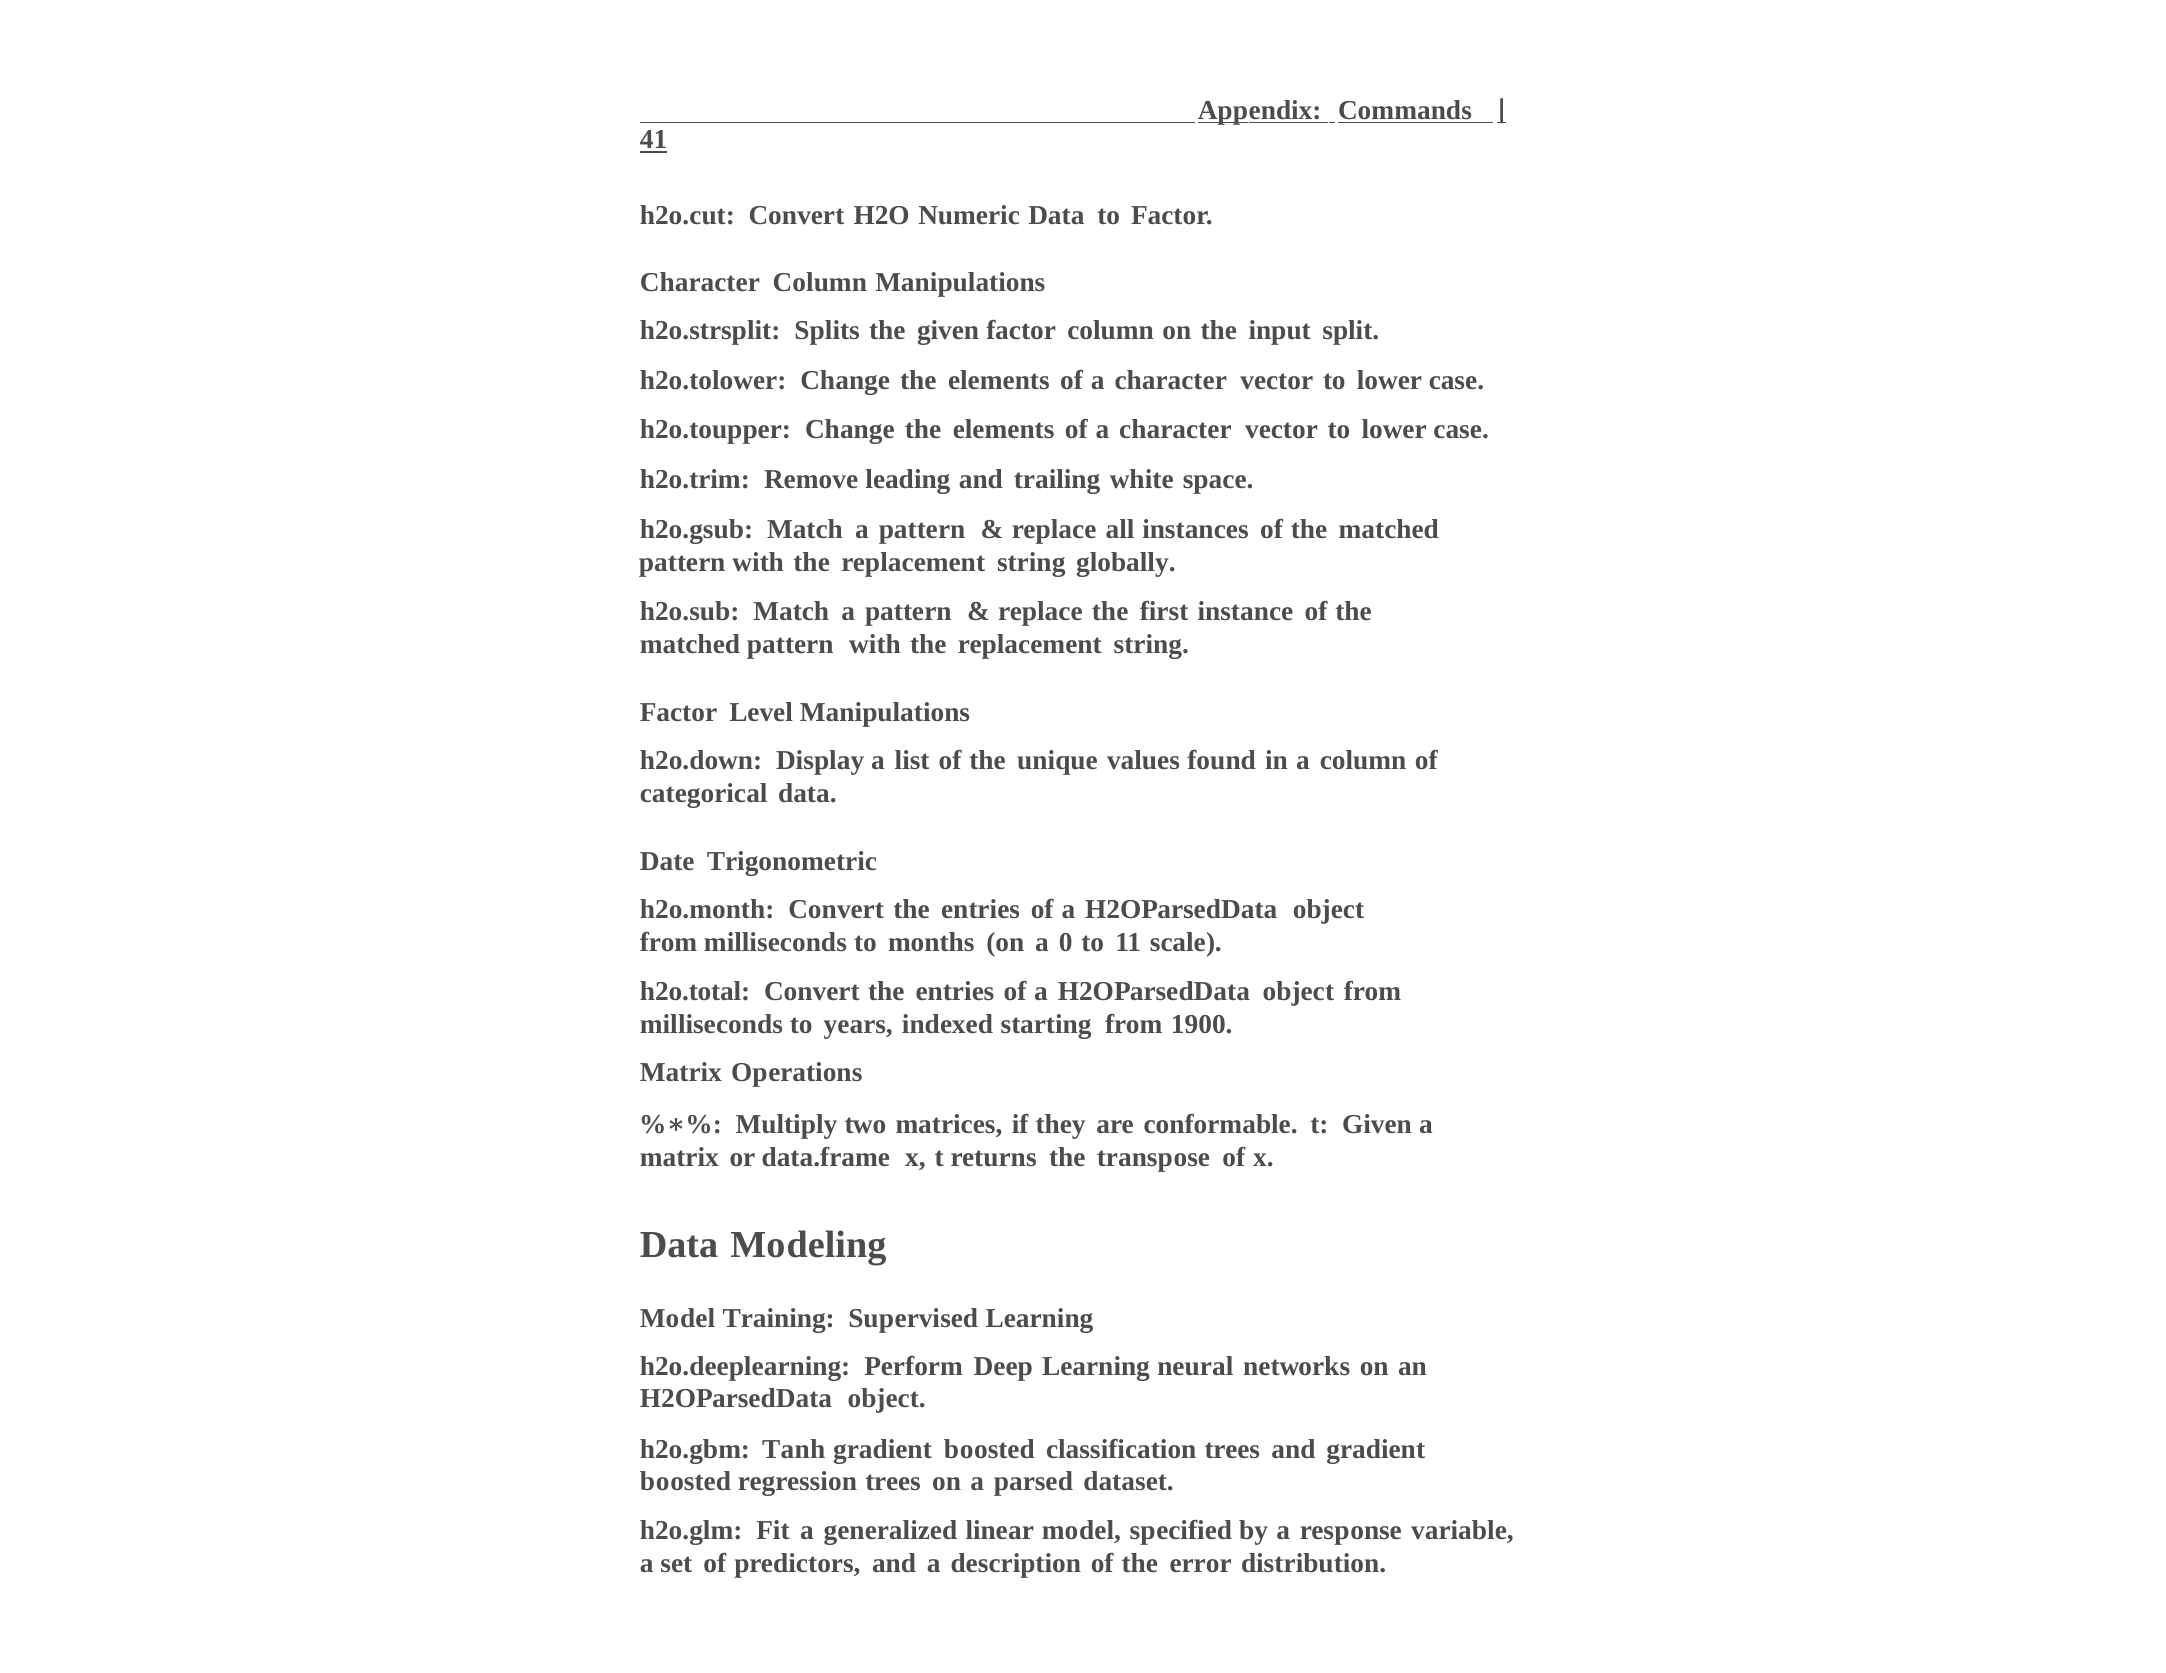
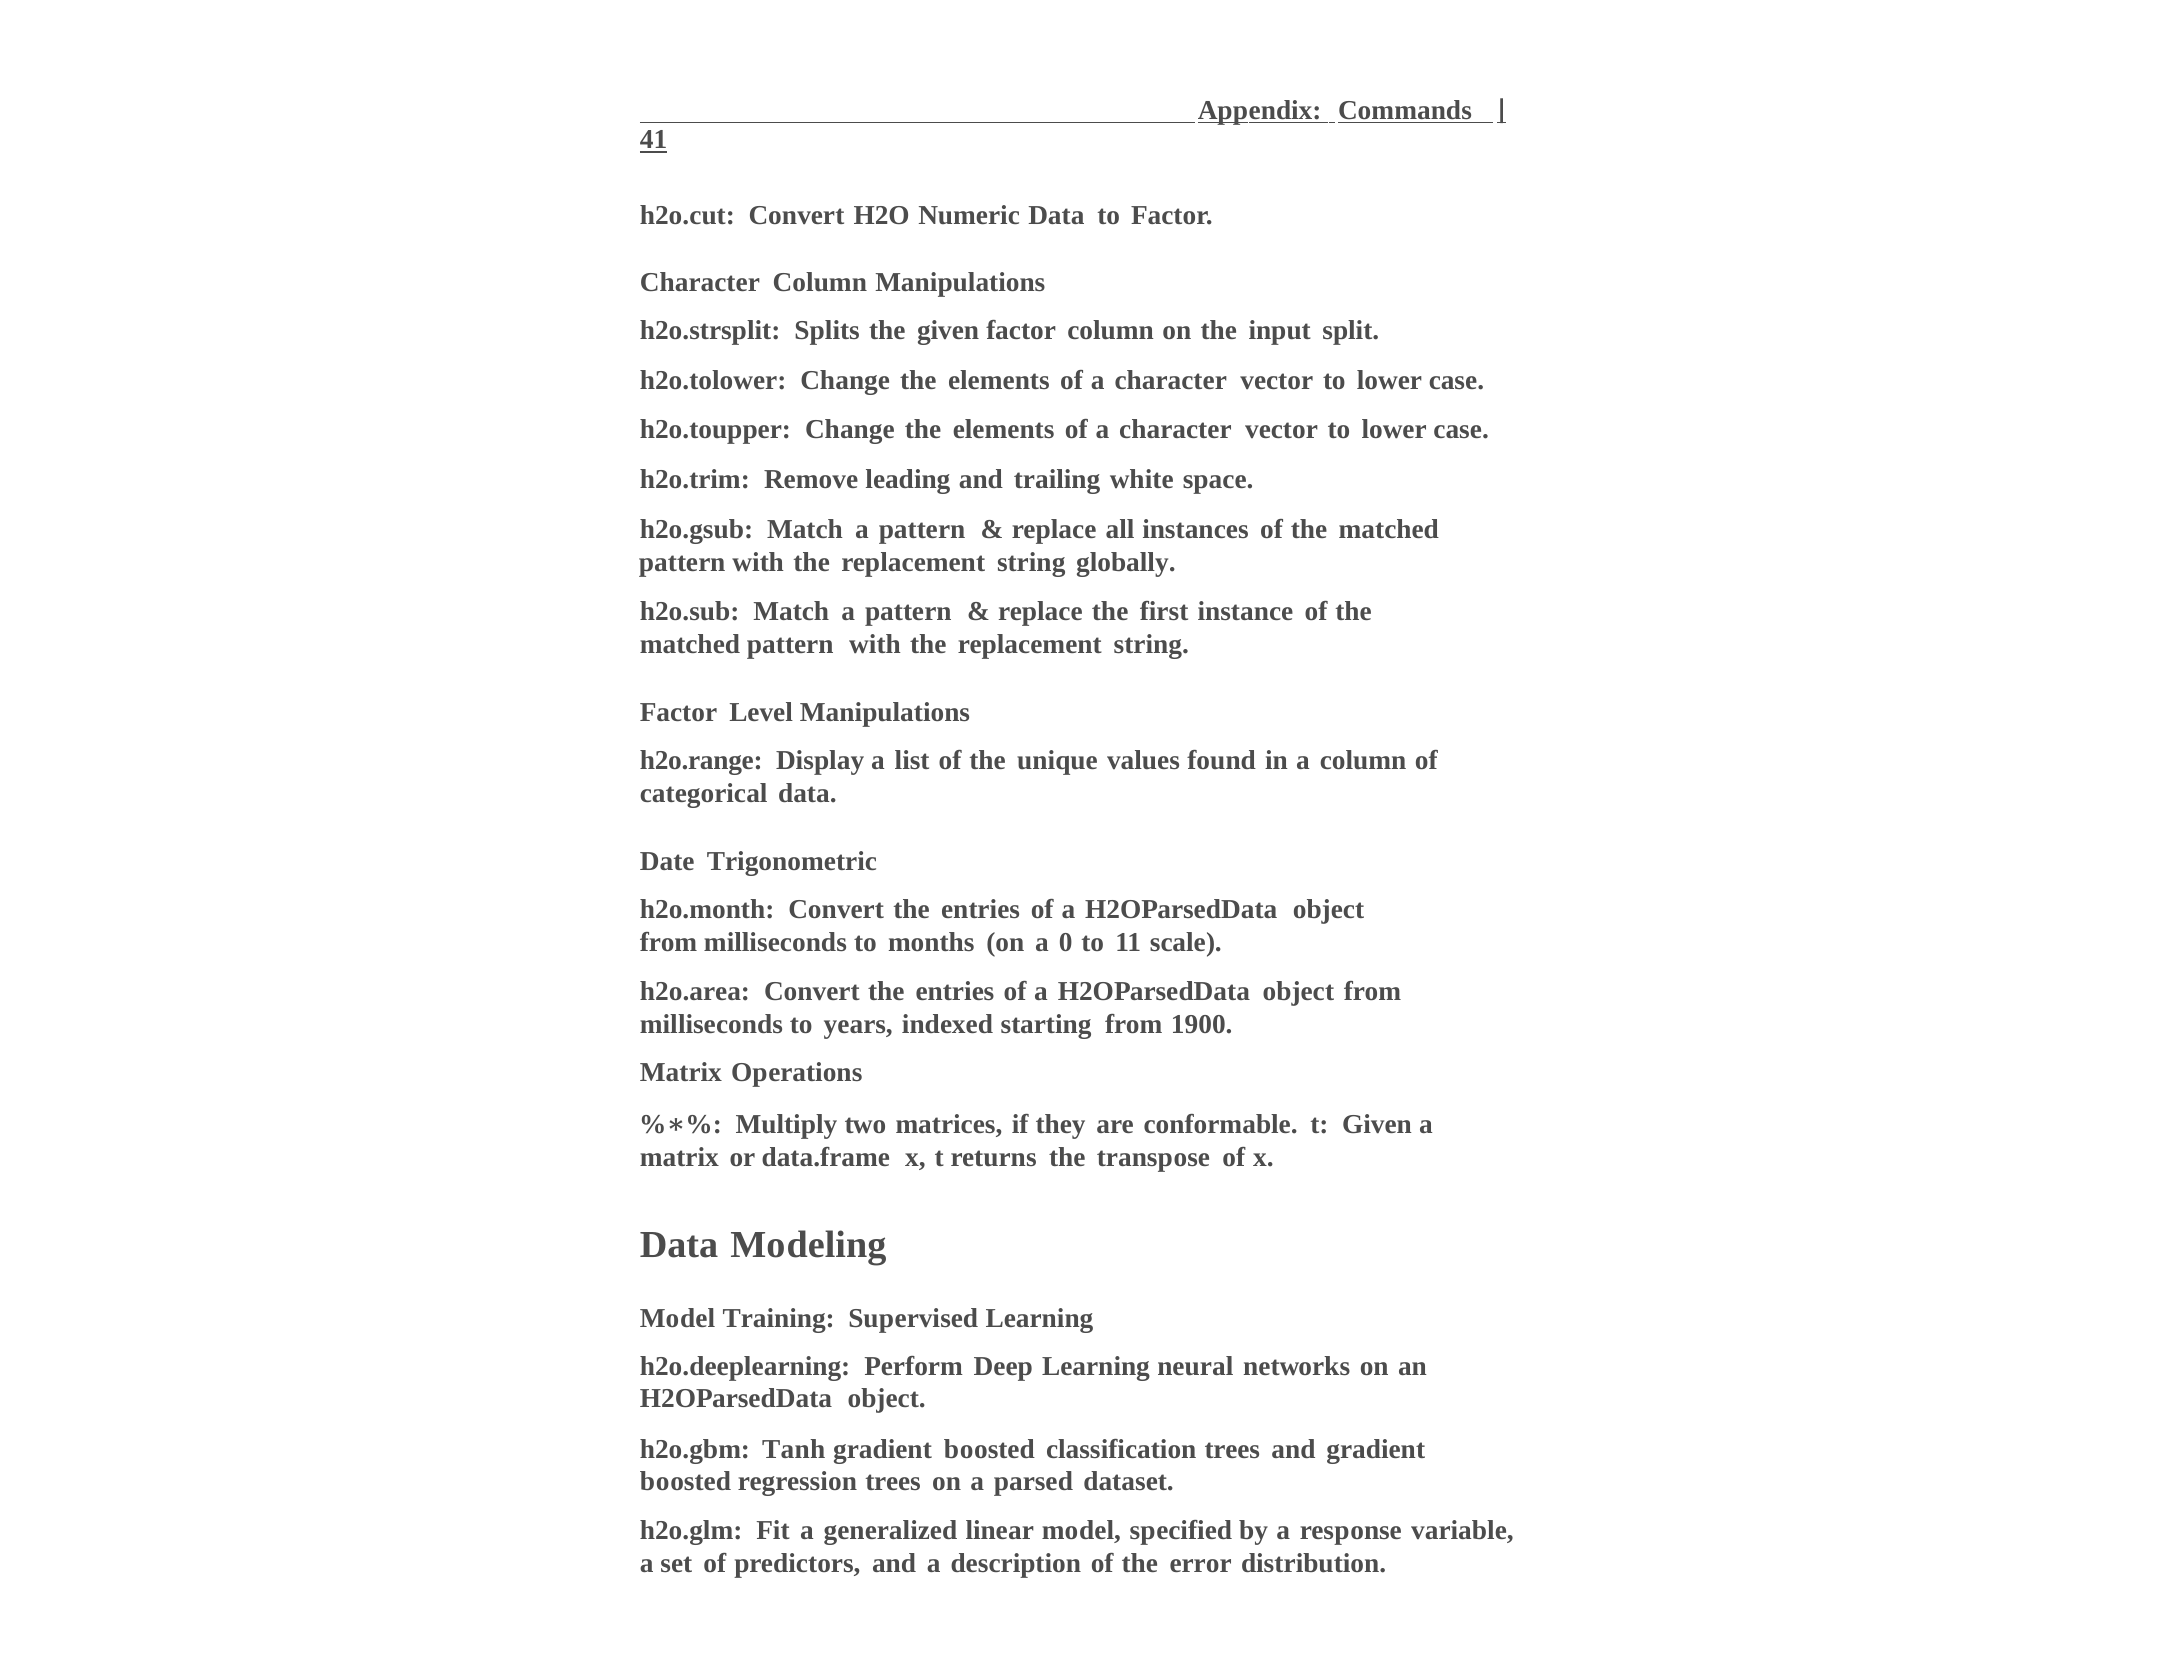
h2o.down: h2o.down -> h2o.range (701, 761)
h2o.total: h2o.total -> h2o.area (695, 992)
